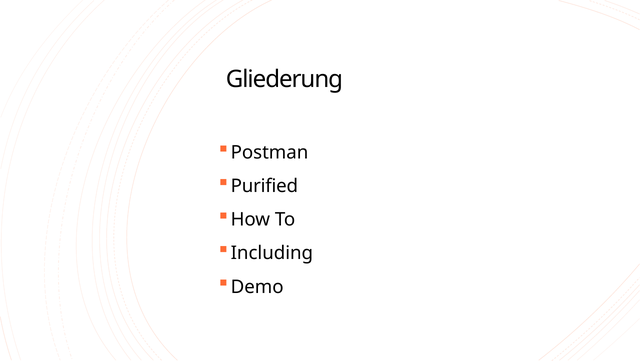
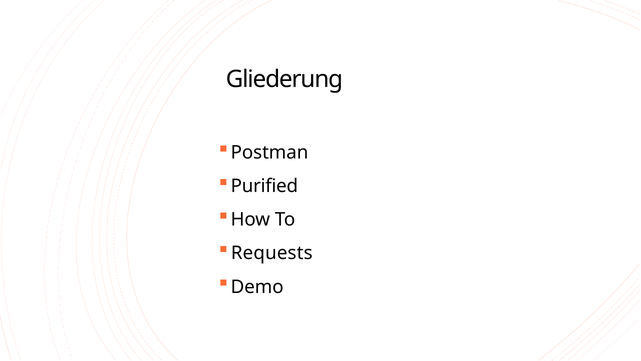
Including: Including -> Requests (272, 253)
